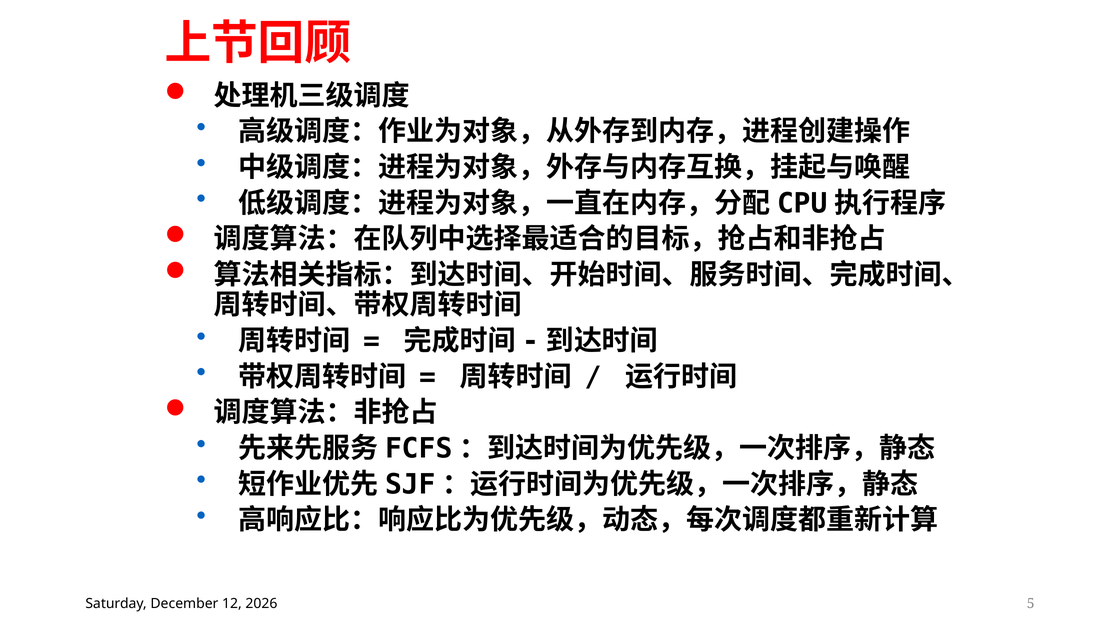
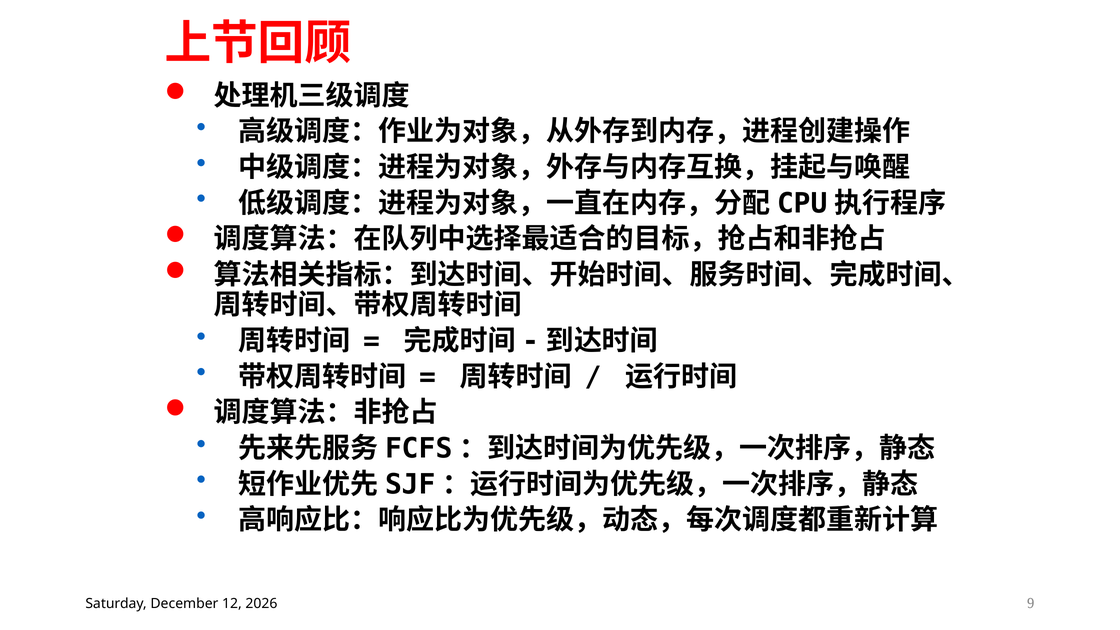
5: 5 -> 9 (1031, 604)
